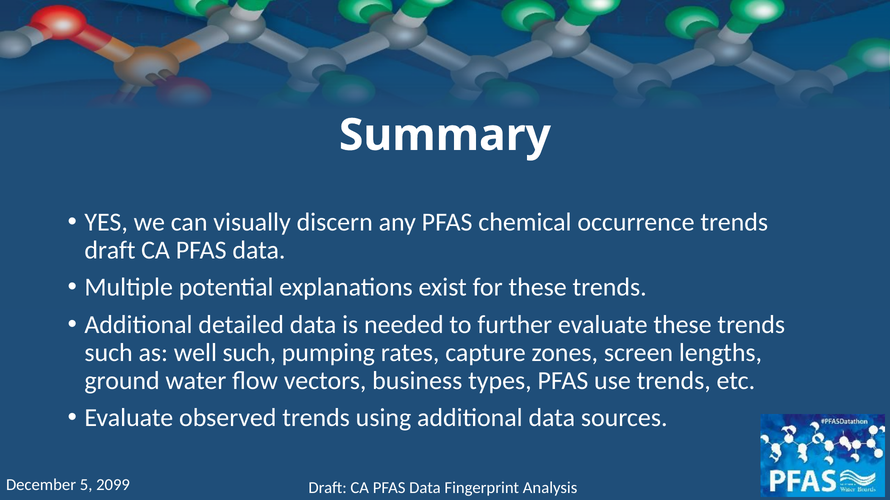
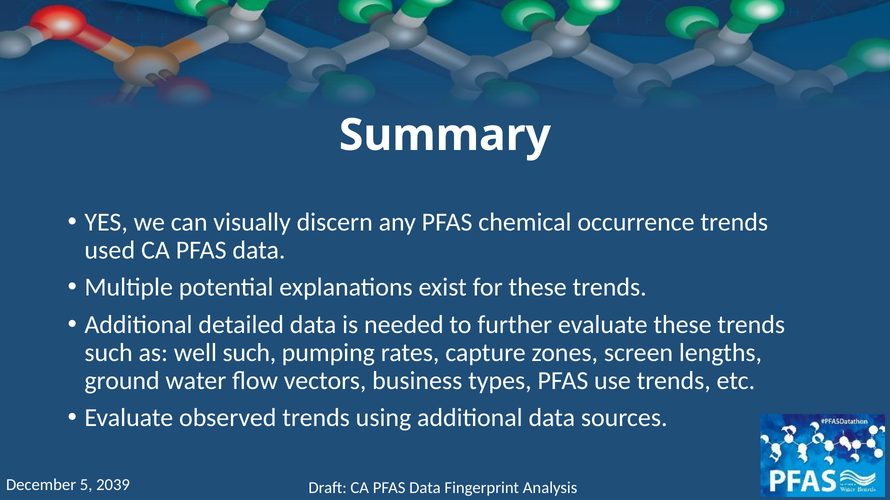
draft: draft -> used (110, 250)
2099: 2099 -> 2039 (113, 486)
